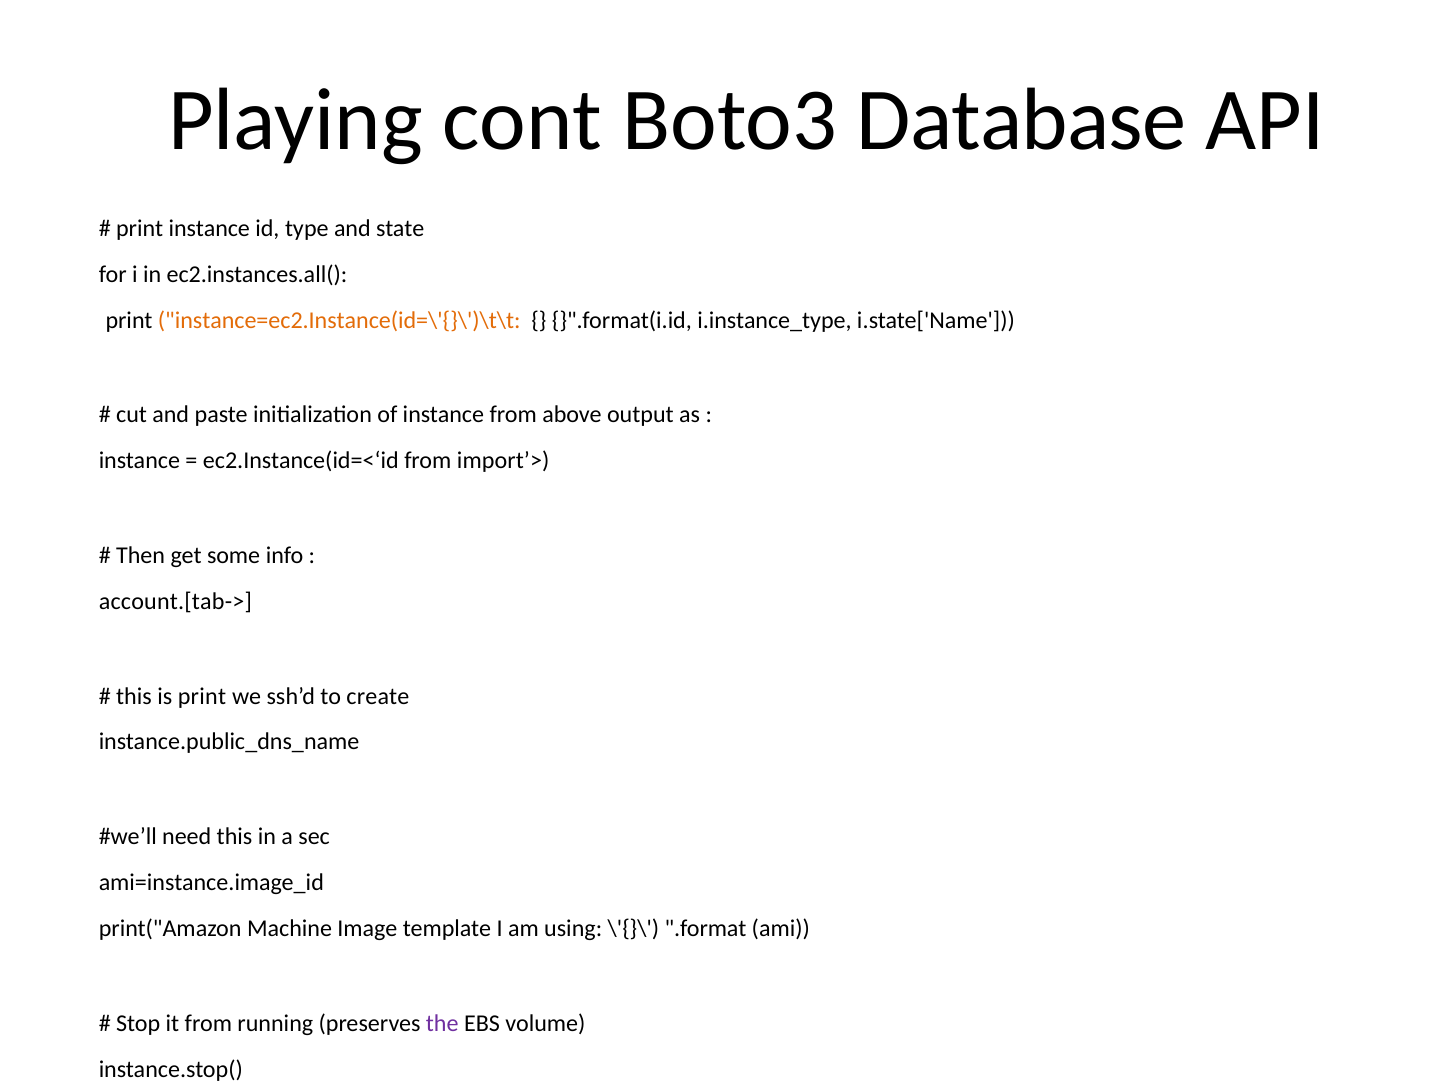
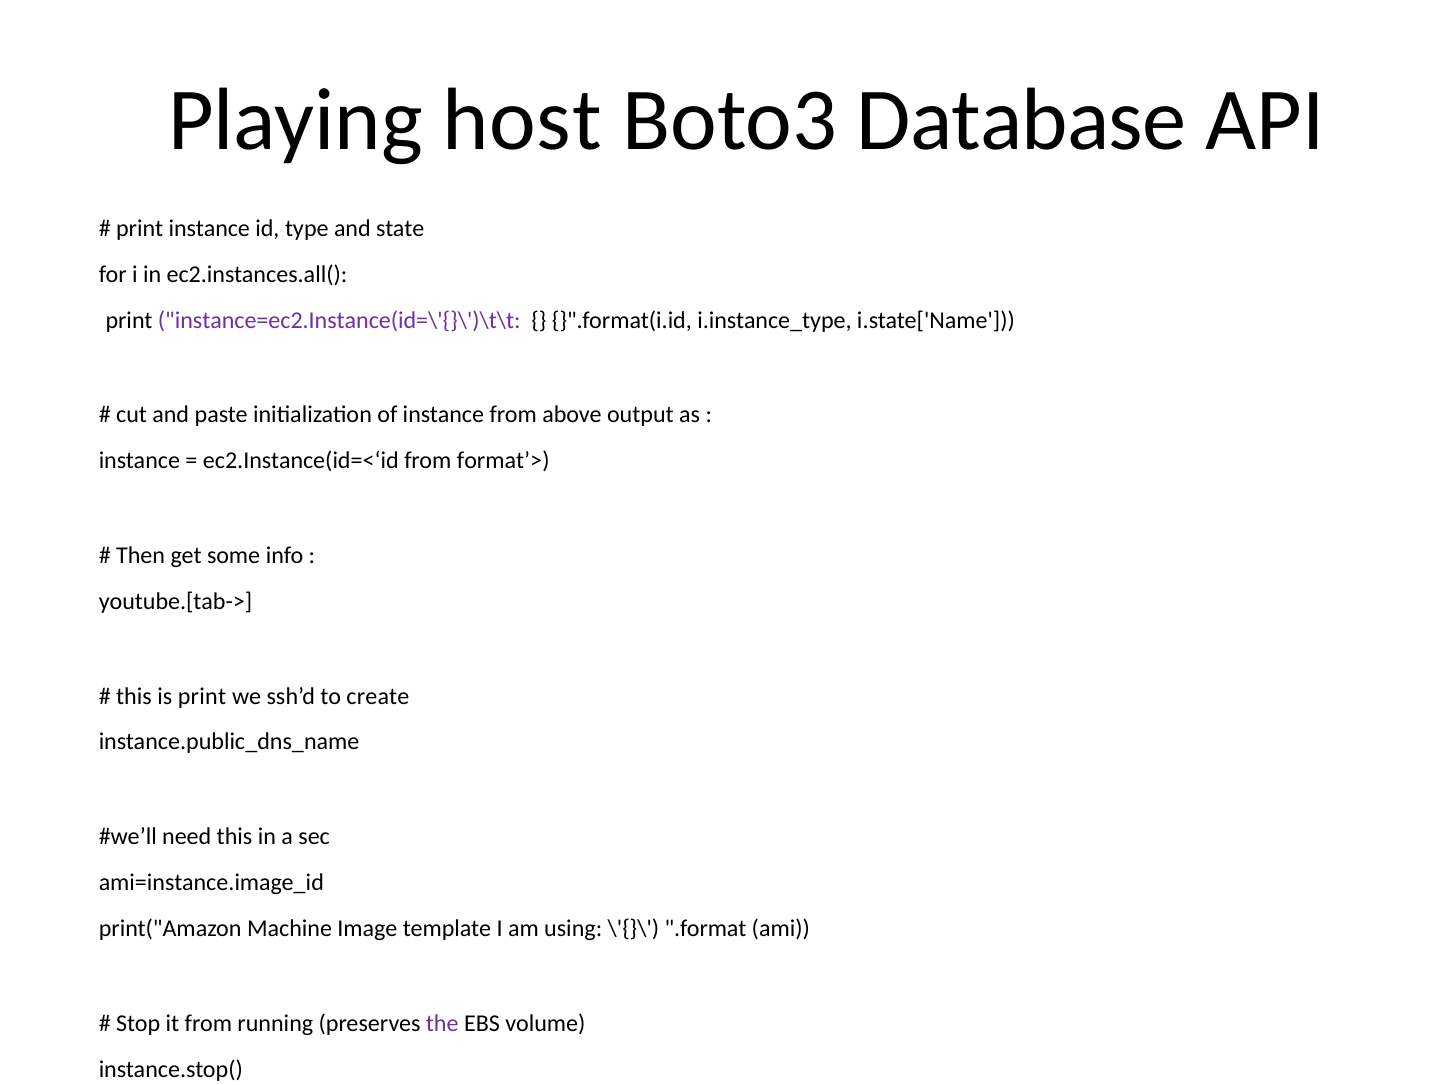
cont: cont -> host (522, 121)
instance=ec2.Instance(id=\'{}\')\t\t colour: orange -> purple (339, 320)
import’>: import’> -> format’> (503, 461)
account.[tab->: account.[tab-> -> youtube.[tab-> (176, 601)
